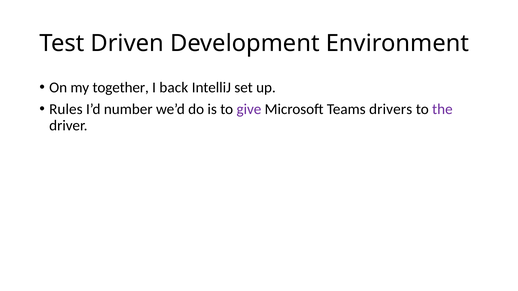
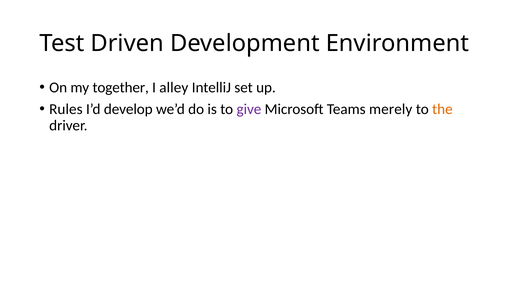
back: back -> alley (174, 88)
number: number -> develop (128, 109)
drivers: drivers -> merely (391, 109)
the colour: purple -> orange (442, 109)
